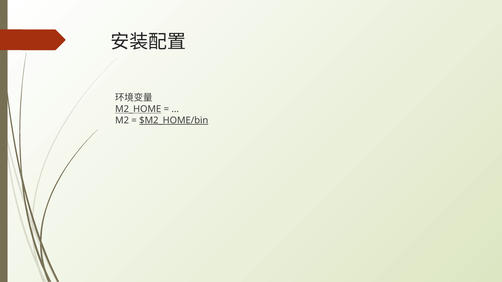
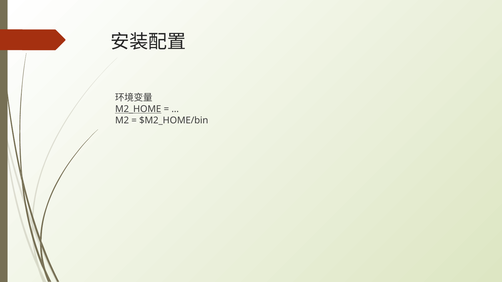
$M2_HOME/bin underline: present -> none (174, 121)
